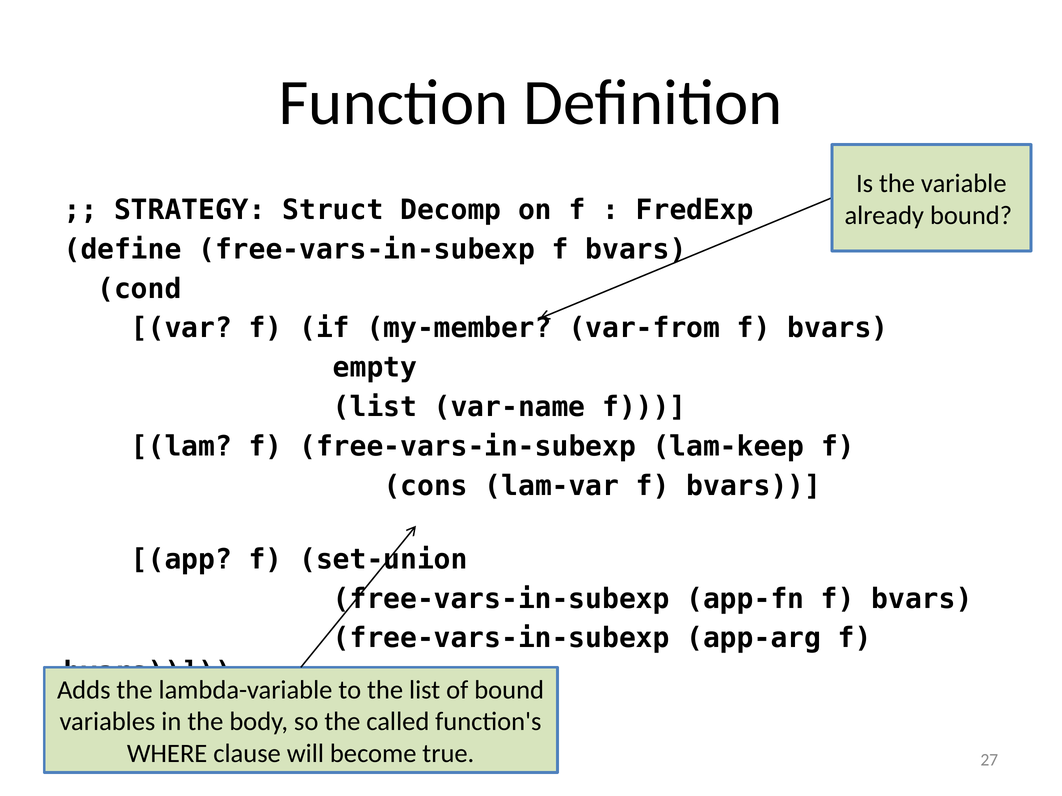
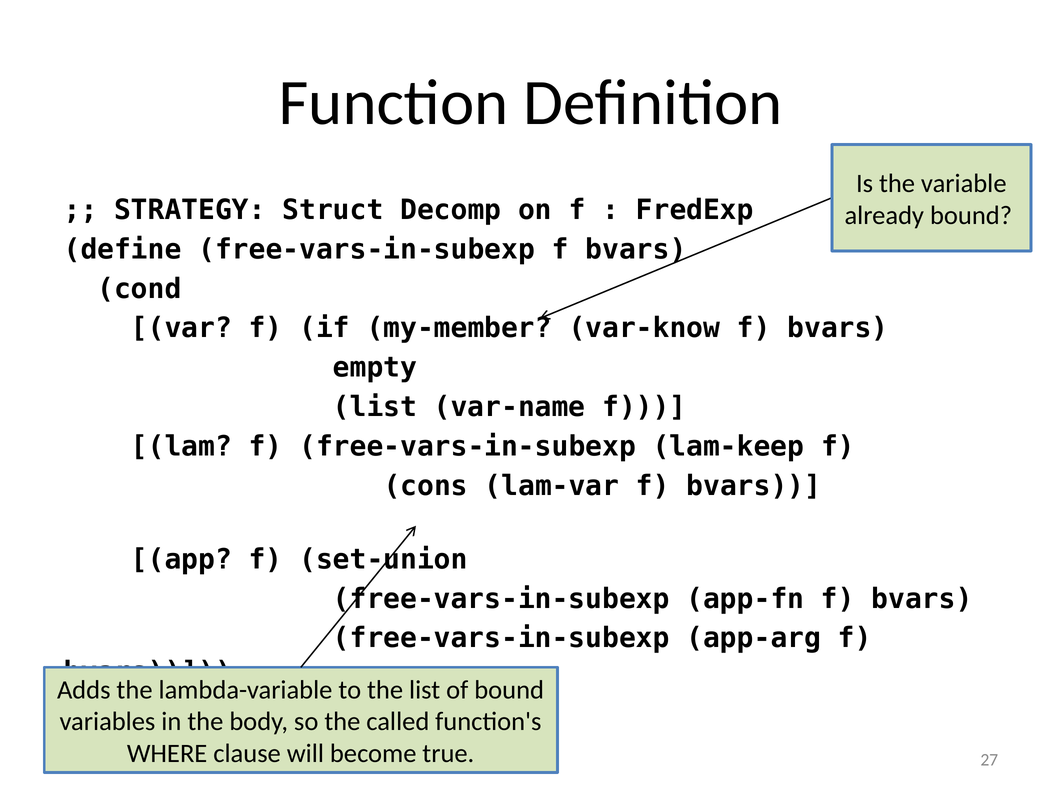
var-from: var-from -> var-know (644, 328)
